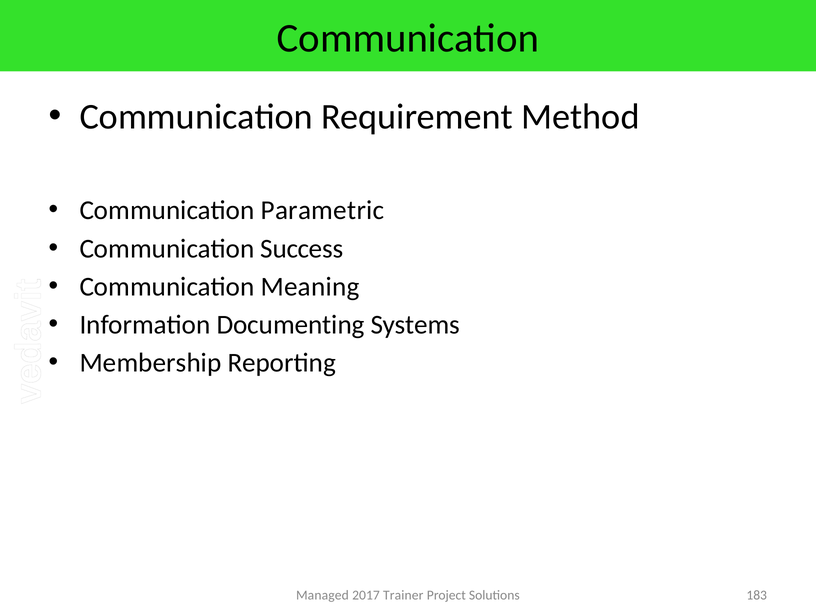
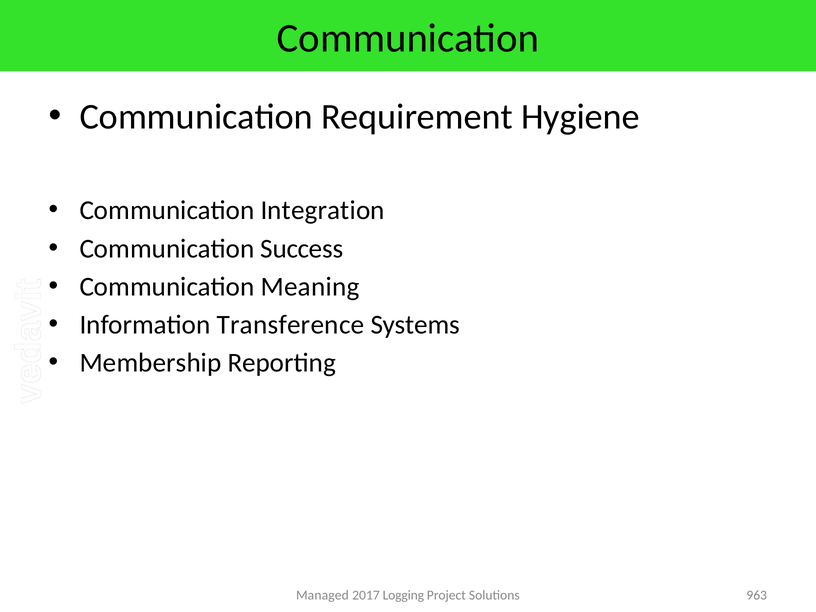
Method: Method -> Hygiene (580, 117)
Parametric: Parametric -> Integration (323, 210)
Documenting: Documenting -> Transference (290, 325)
Trainer: Trainer -> Logging (403, 595)
183: 183 -> 963 (757, 595)
